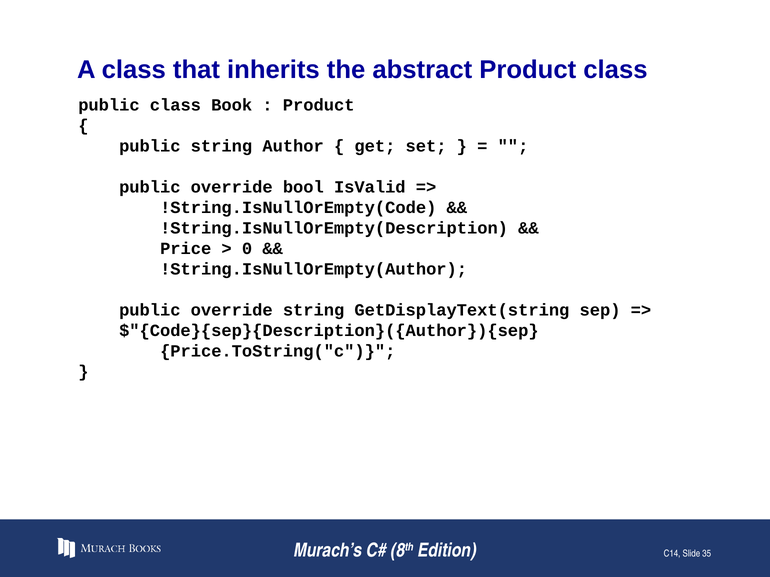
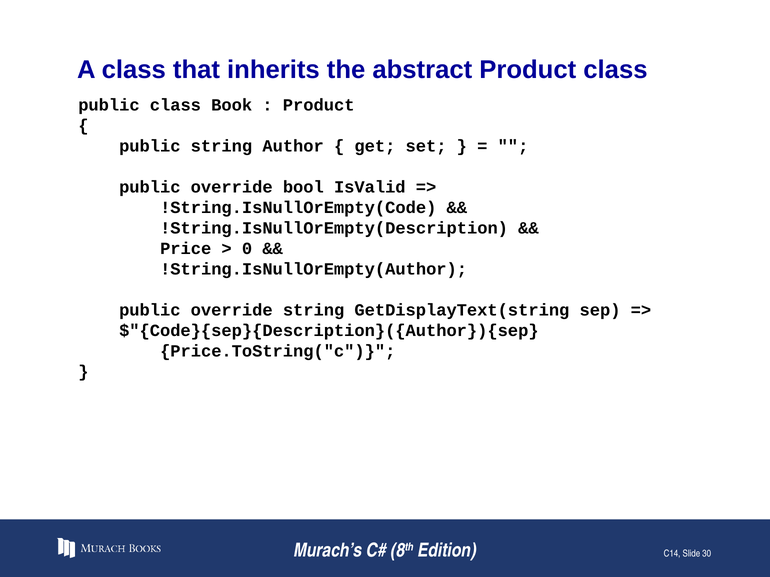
35: 35 -> 30 (707, 554)
